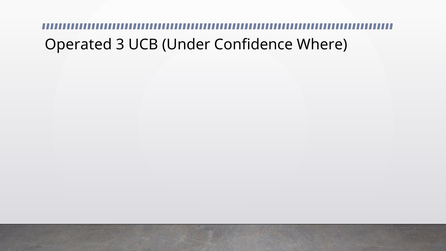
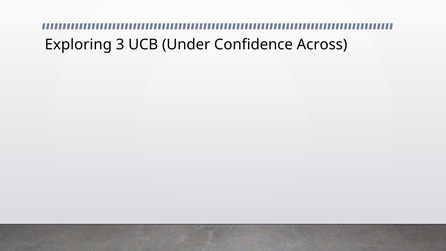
Operated: Operated -> Exploring (78, 44)
Where: Where -> Across (322, 44)
